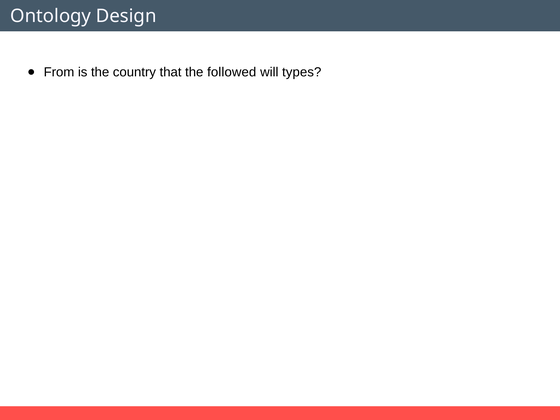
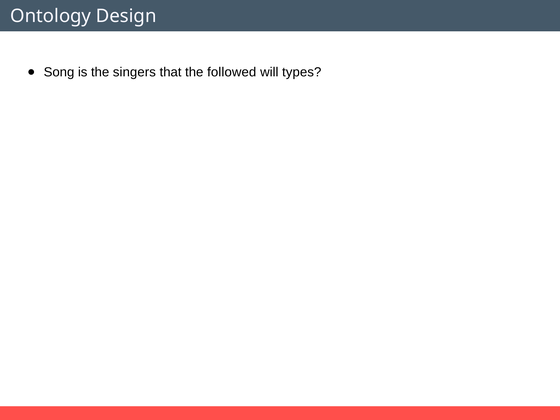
From: From -> Song (59, 72)
country: country -> singers (134, 72)
